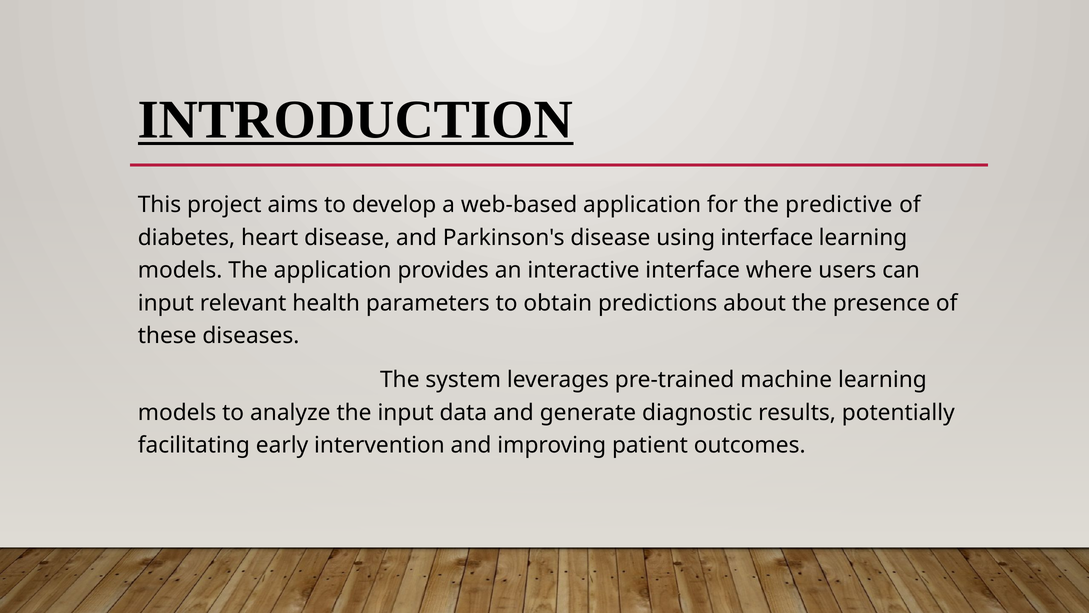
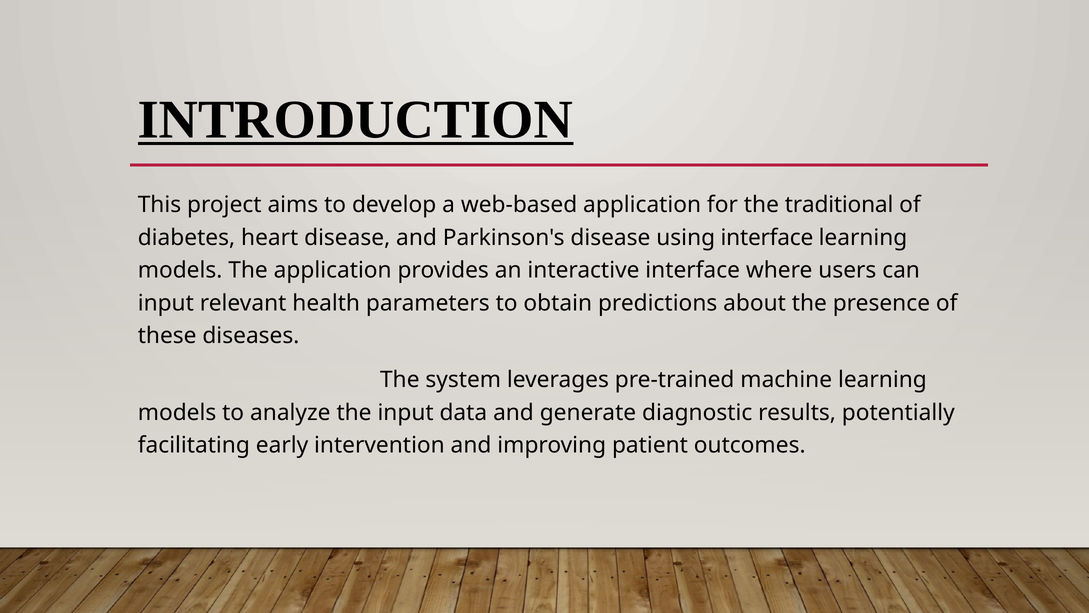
predictive: predictive -> traditional (839, 205)
